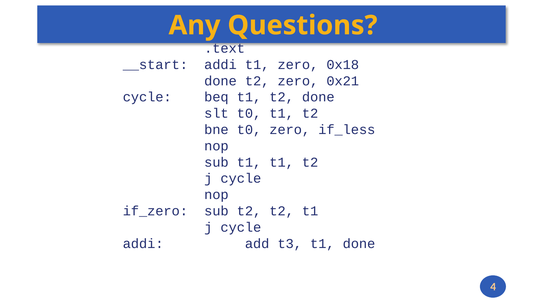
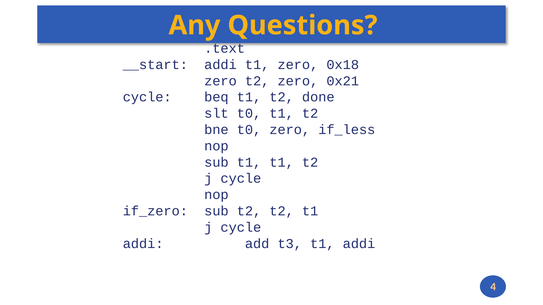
done: done -> zero (220, 81)
t1 done: done -> addi (359, 244)
